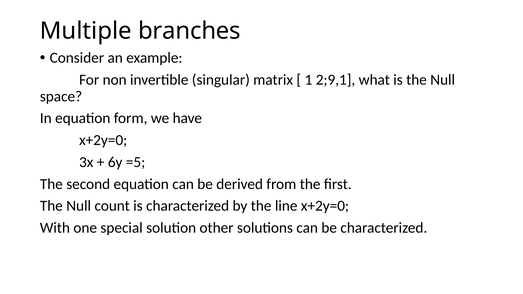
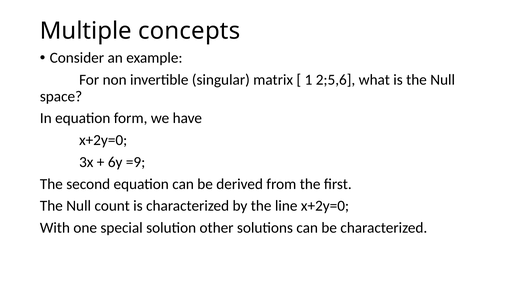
branches: branches -> concepts (189, 31)
2;9,1: 2;9,1 -> 2;5,6 (335, 80)
=5: =5 -> =9 (136, 162)
